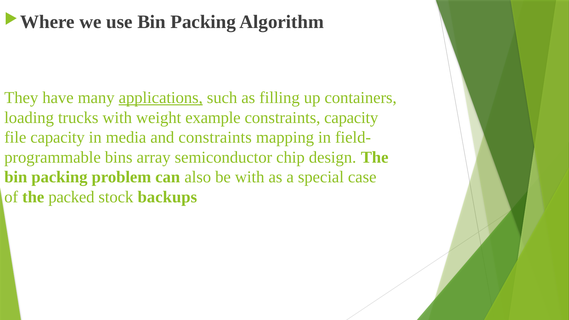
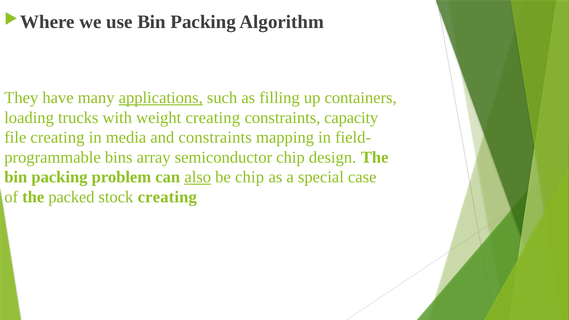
weight example: example -> creating (213, 118)
file capacity: capacity -> creating (57, 137)
also underline: none -> present (198, 177)
be with: with -> chip (250, 177)
stock backups: backups -> creating (167, 197)
